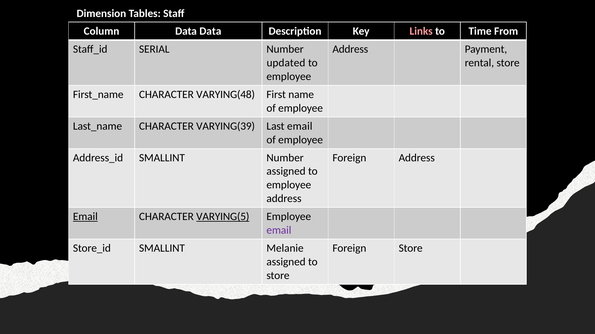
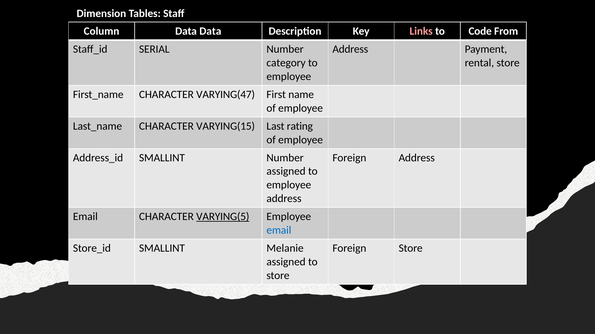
Time: Time -> Code (480, 31)
updated: updated -> category (286, 63)
VARYING(48: VARYING(48 -> VARYING(47 (226, 95)
VARYING(39: VARYING(39 -> VARYING(15 (226, 126)
Last email: email -> rating (300, 126)
Email underline: present -> none (85, 217)
email colour: purple -> blue (279, 231)
